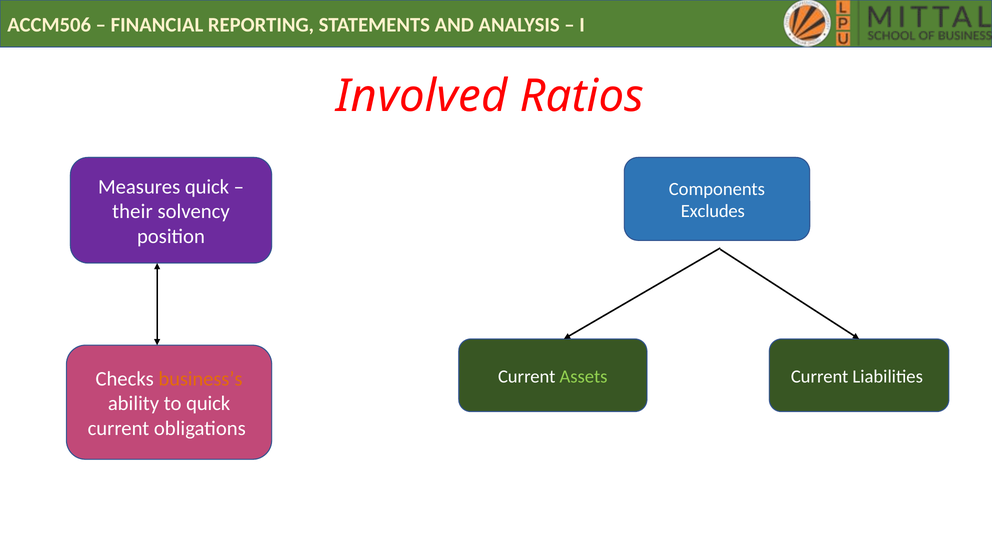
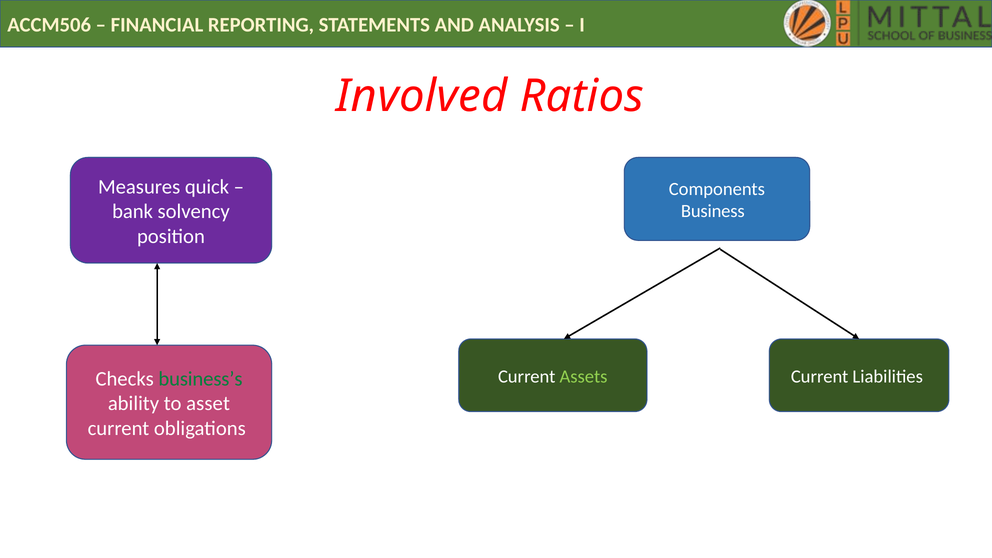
their: their -> bank (133, 212)
Excludes: Excludes -> Business (713, 211)
business’s colour: orange -> green (200, 379)
to quick: quick -> asset (208, 404)
